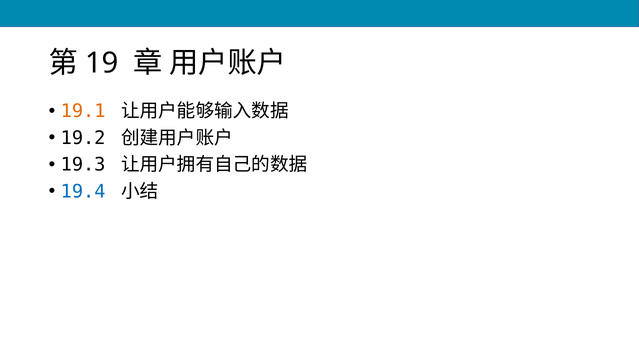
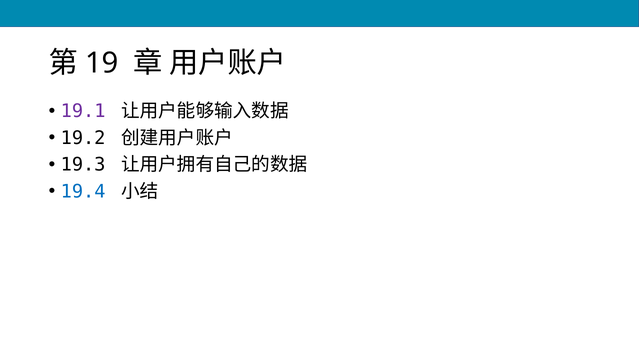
19.1 colour: orange -> purple (83, 111)
